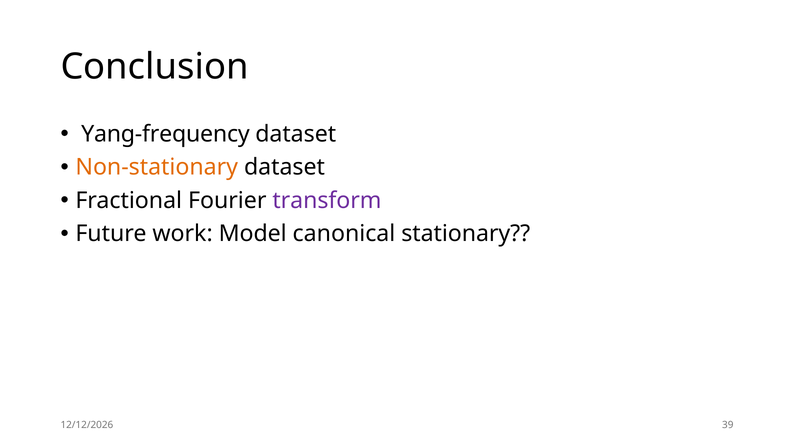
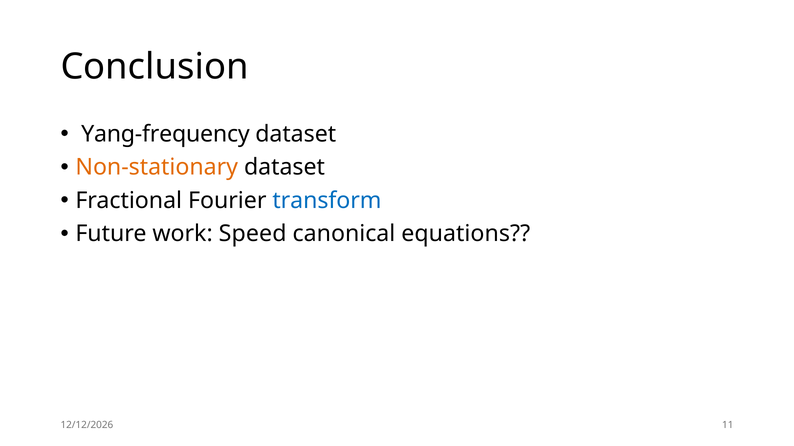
transform colour: purple -> blue (327, 201)
Model: Model -> Speed (253, 234)
stationary: stationary -> equations (466, 234)
39: 39 -> 11 (728, 426)
